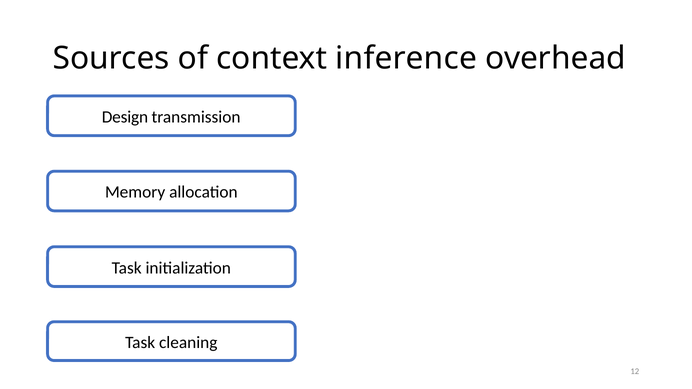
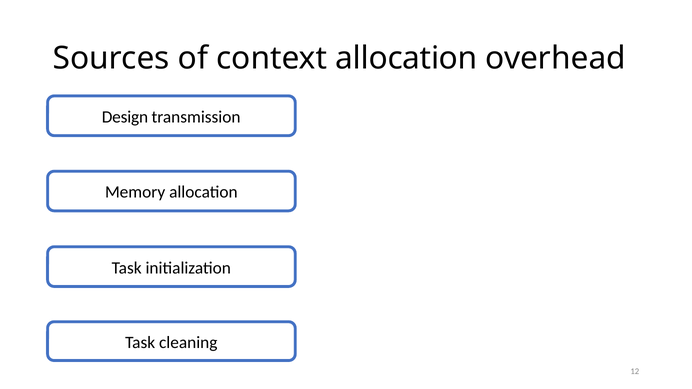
context inference: inference -> allocation (406, 58)
